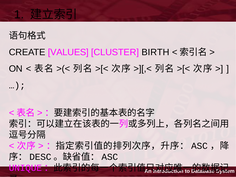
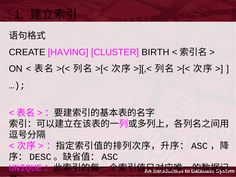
VALUES: VALUES -> HAVING (68, 52)
